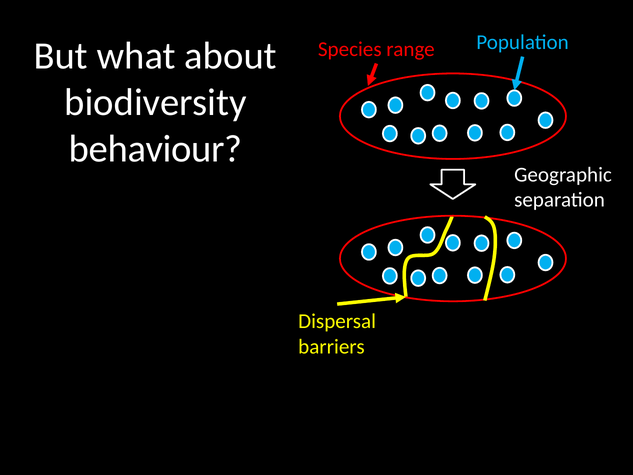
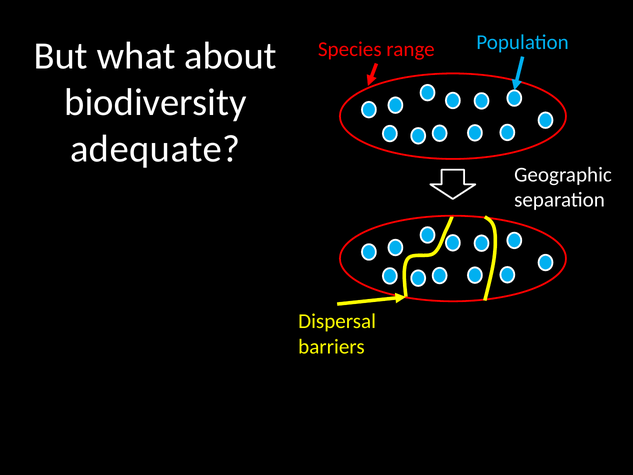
behaviour: behaviour -> adequate (155, 149)
